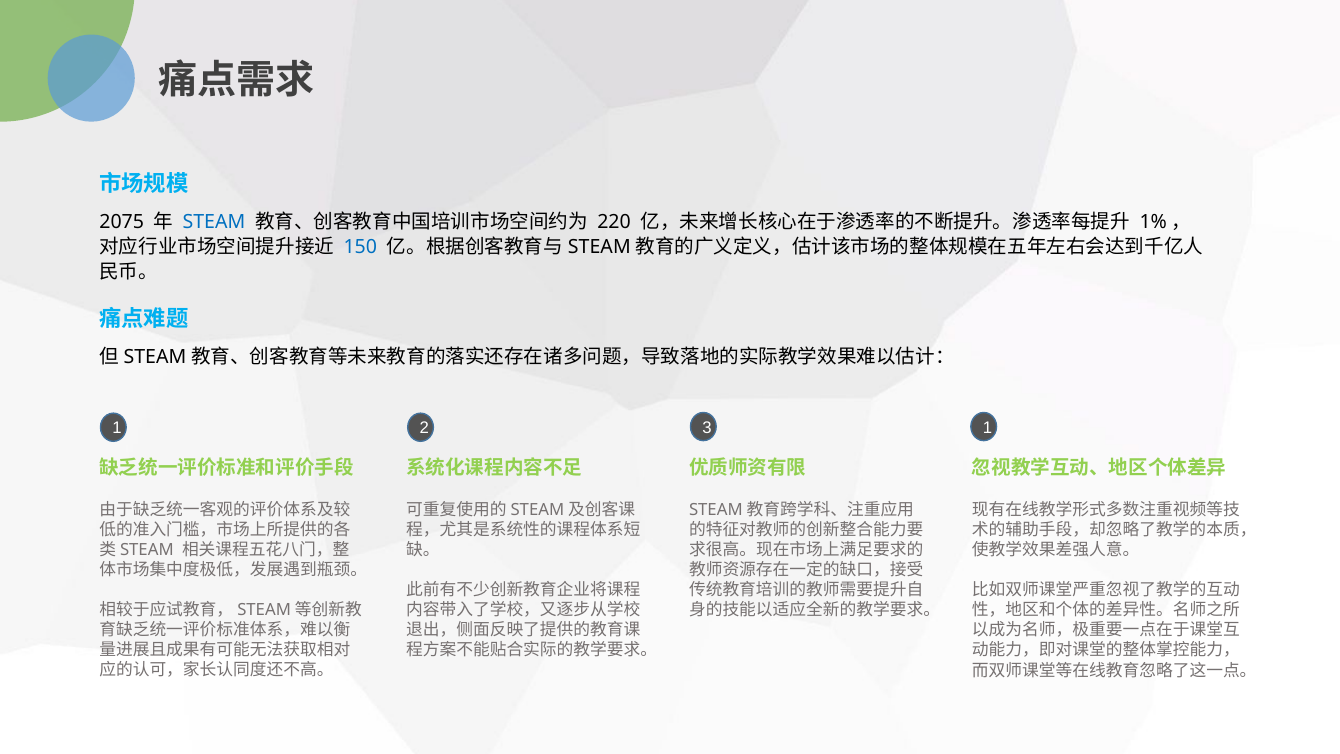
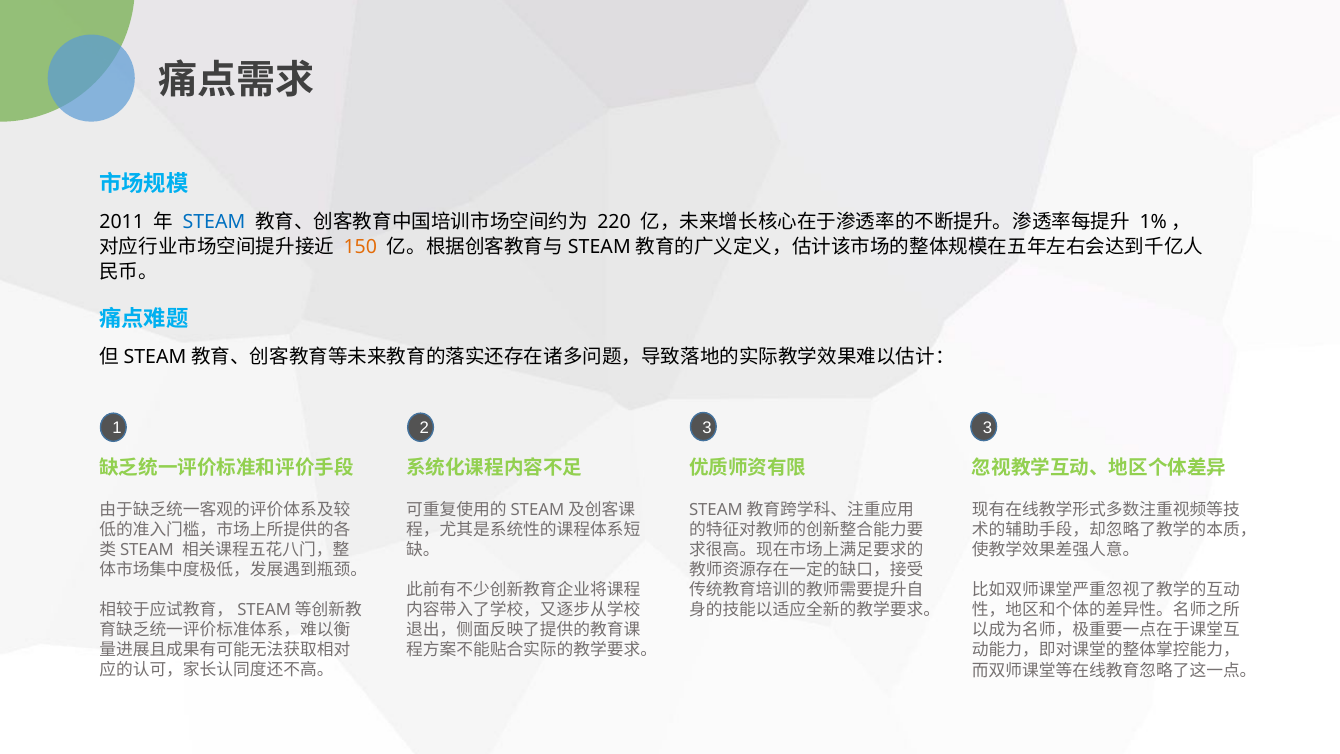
2075: 2075 -> 2011 (122, 222)
150 colour: blue -> orange (360, 247)
3 1: 1 -> 3 (987, 428)
